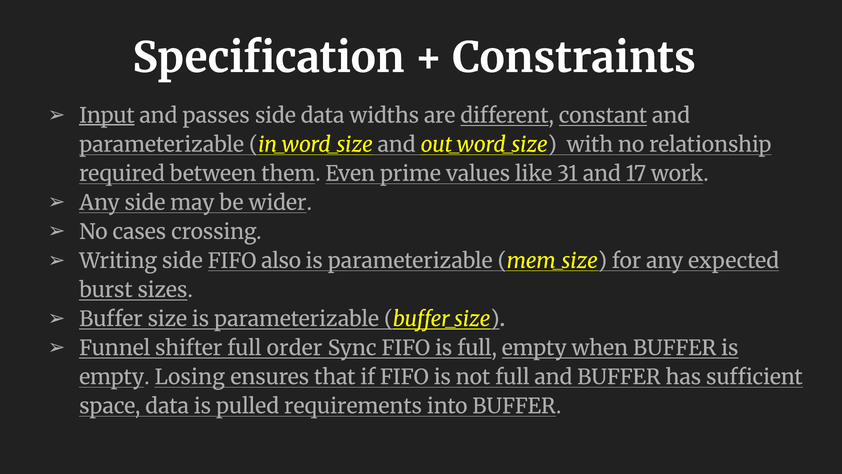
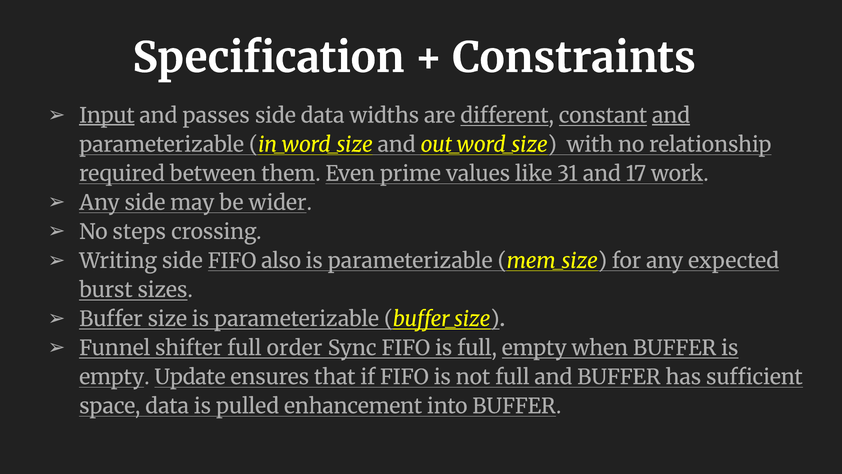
and underline: none -> present (671, 116)
cases: cases -> steps (139, 232)
Losing: Losing -> Update (190, 377)
requirements: requirements -> enhancement (353, 406)
